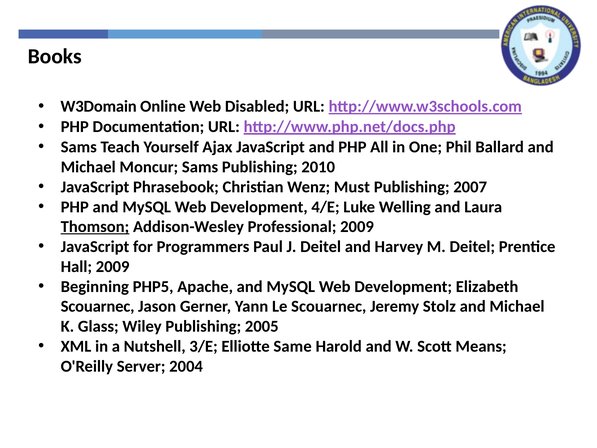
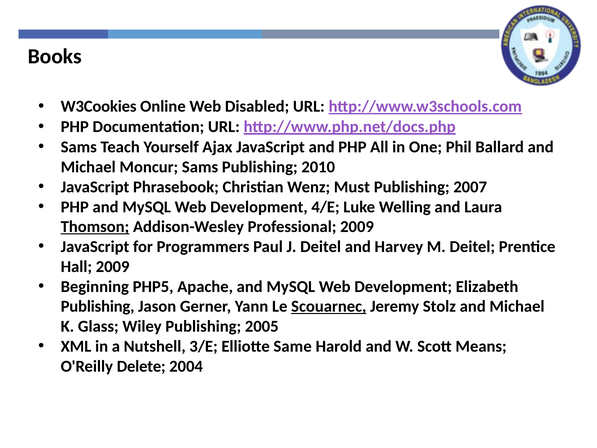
W3Domain: W3Domain -> W3Cookies (99, 106)
Scouarnec: Scouarnec -> Publishing (98, 306)
Scouarnec underline: none -> present (329, 306)
Server: Server -> Delete (141, 366)
